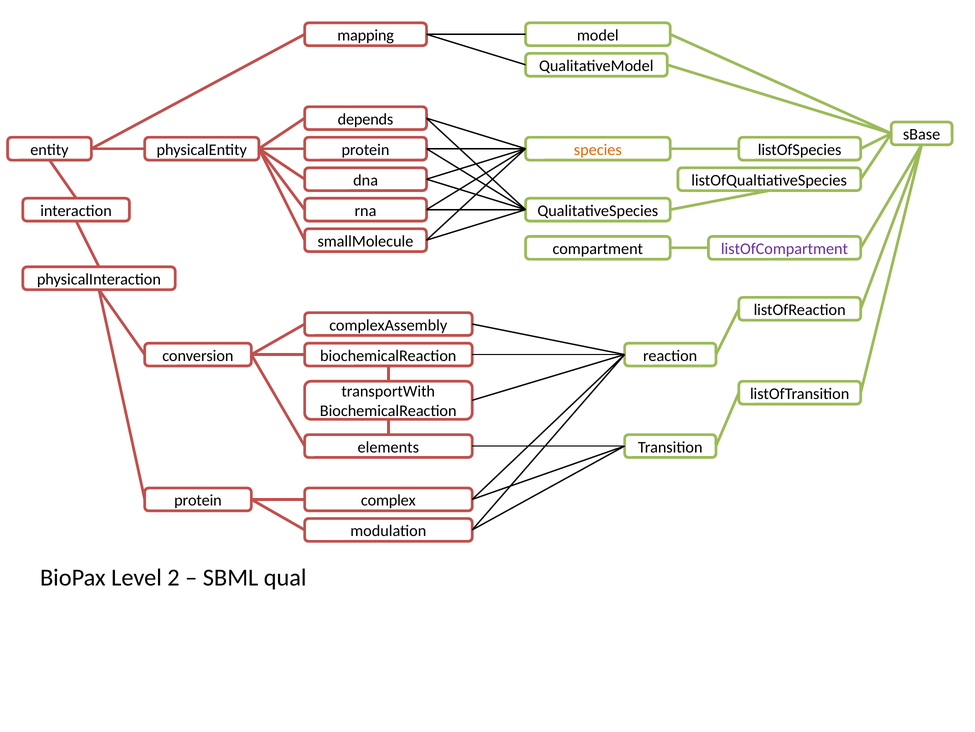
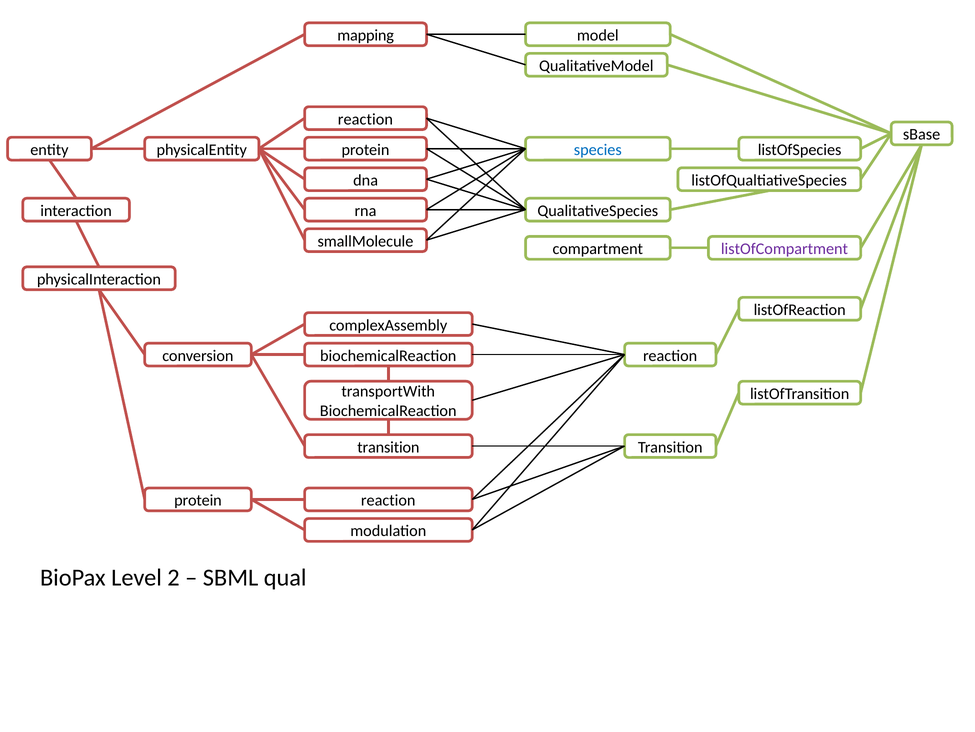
depends: depends -> reaction (365, 119)
species colour: orange -> blue (598, 150)
elements: elements -> transition (388, 447)
complex: complex -> reaction (388, 500)
